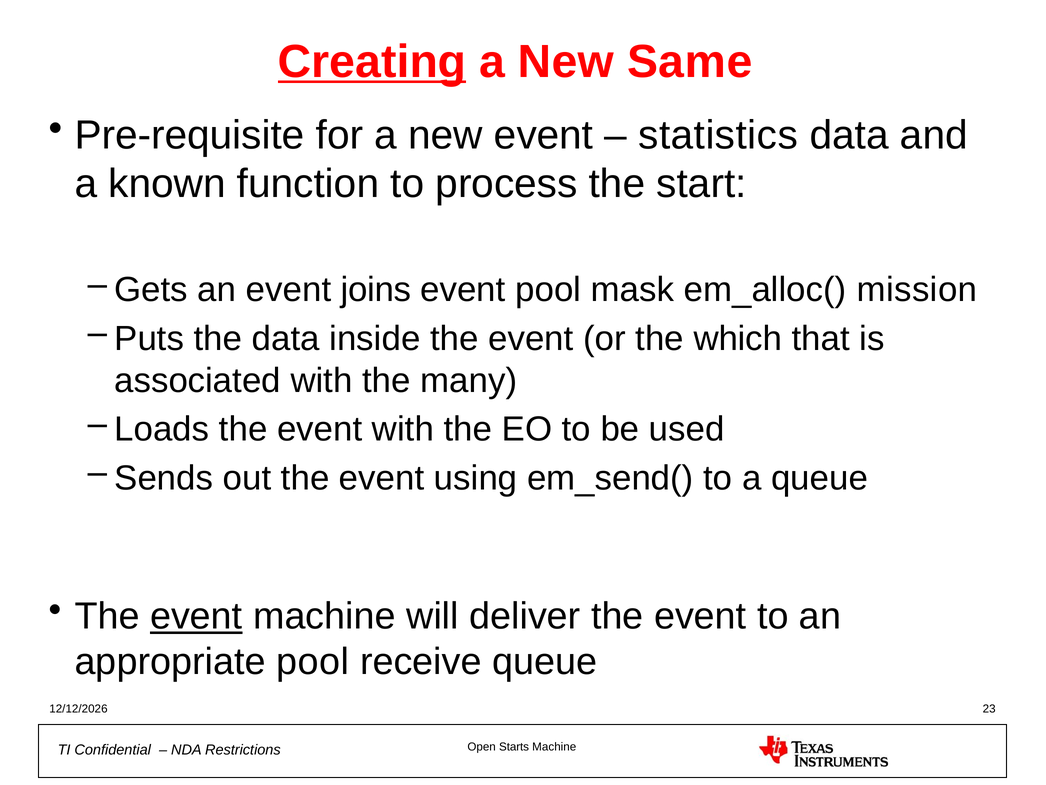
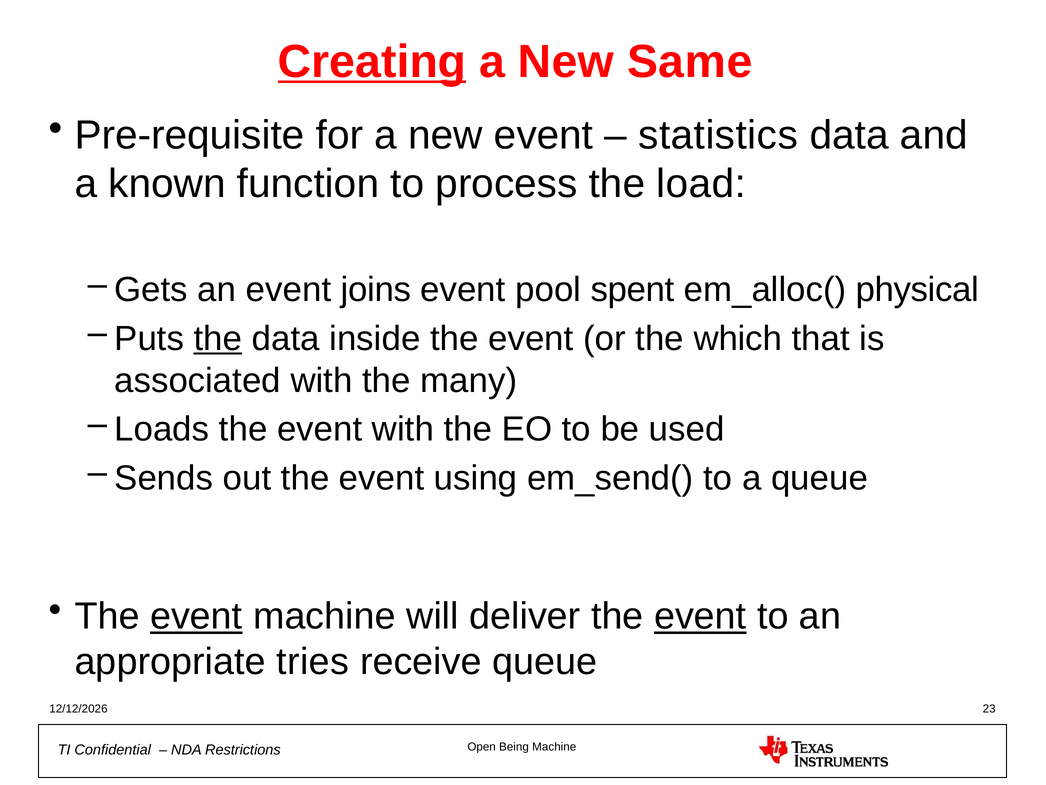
start: start -> load (701, 184)
mask: mask -> spent (633, 290)
mission: mission -> physical (917, 290)
the underline: none -> present (218, 338)
event underline: none -> present (700, 616)
appropriate pool: pool -> tries (313, 661)
Starts: Starts -> Being (514, 746)
